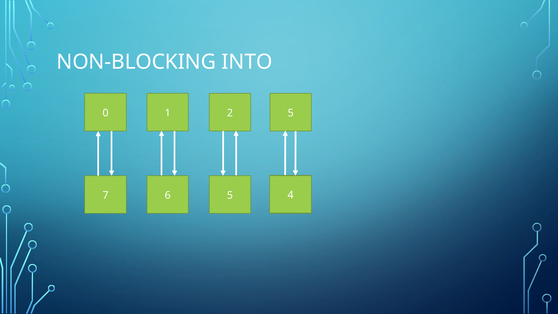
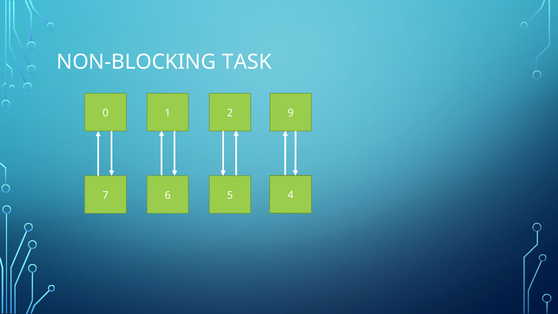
INTO: INTO -> TASK (247, 62)
2 5: 5 -> 9 (291, 113)
